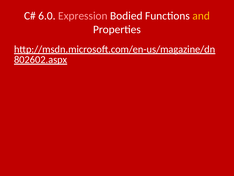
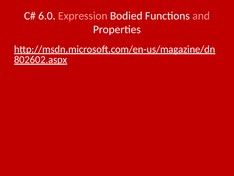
and colour: yellow -> pink (201, 16)
